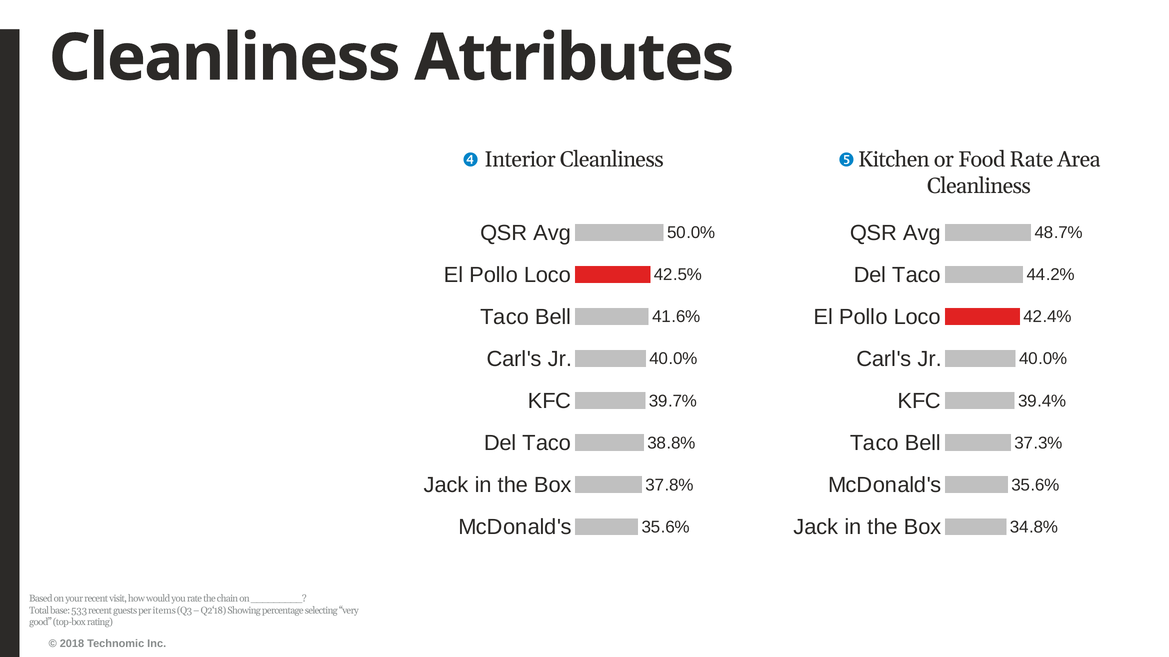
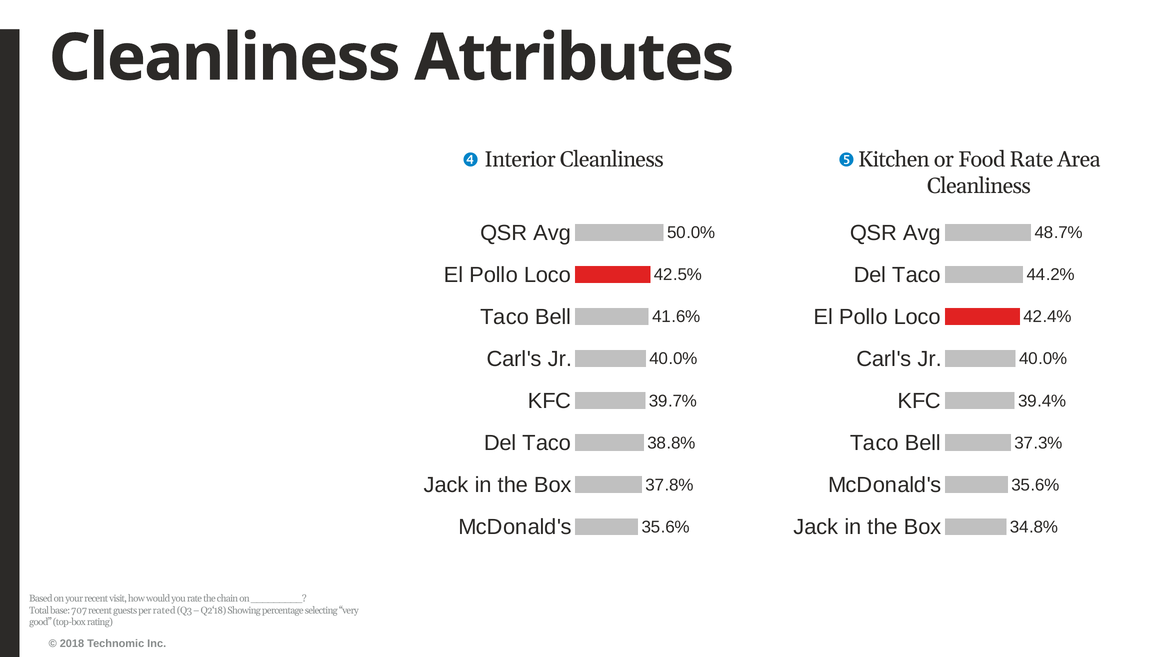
533: 533 -> 707 (79, 611)
items: items -> rated (164, 611)
